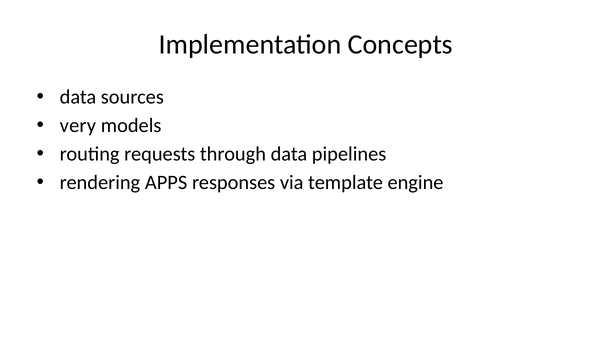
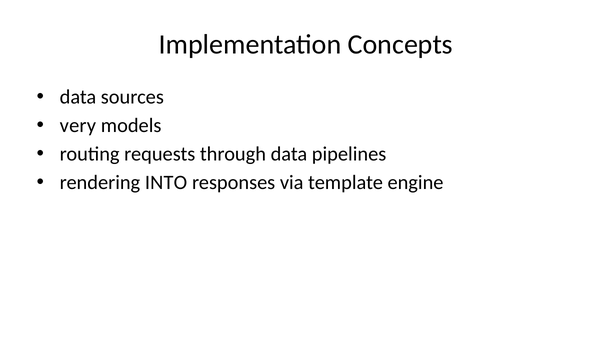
APPS: APPS -> INTO (166, 183)
